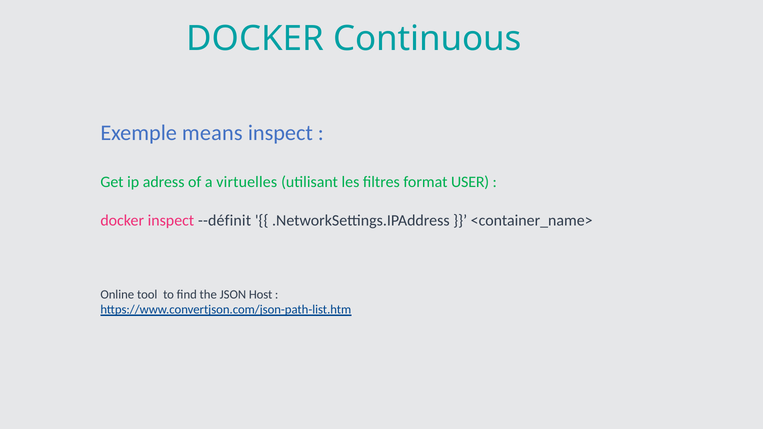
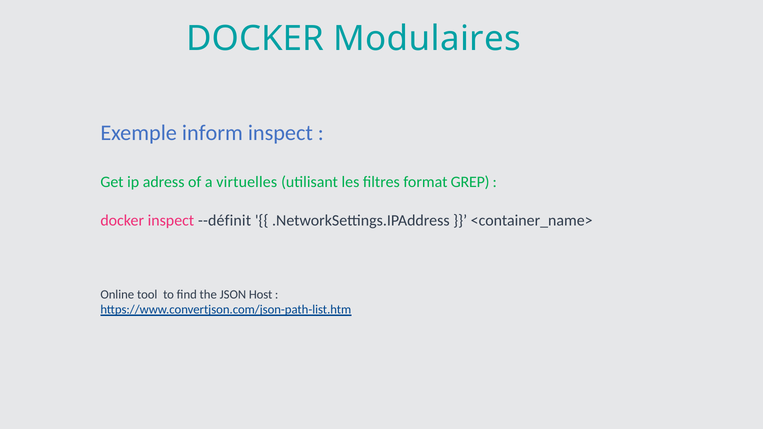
Continuous: Continuous -> Modulaires (427, 39)
means: means -> inform (212, 133)
USER: USER -> GREP (470, 182)
